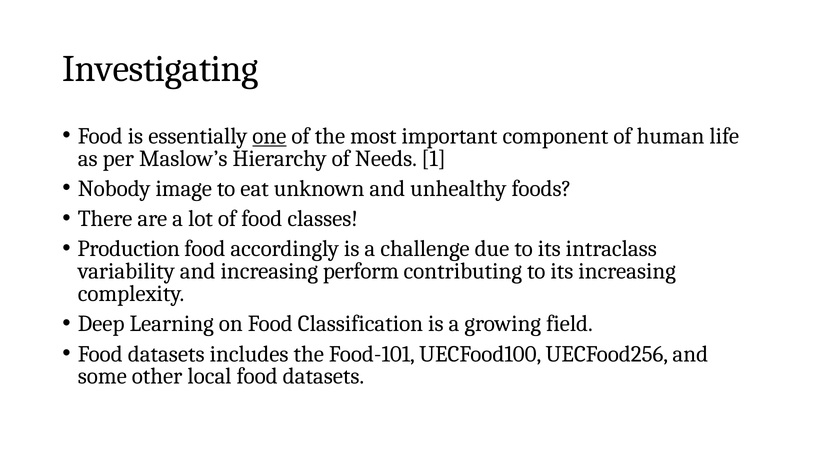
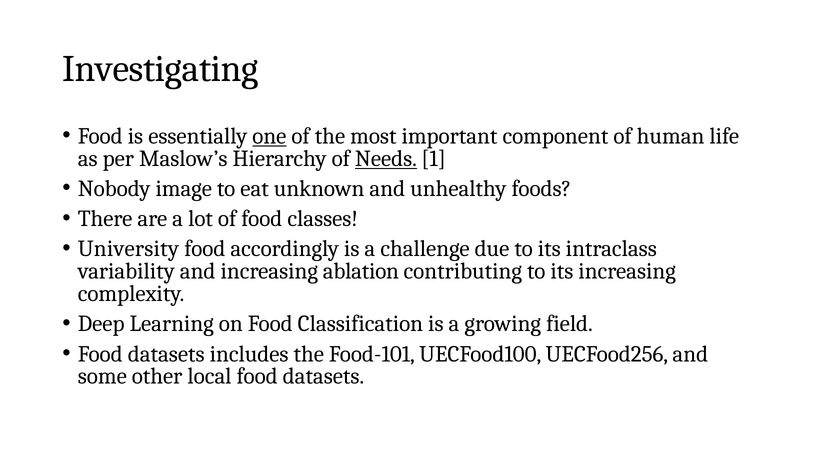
Needs underline: none -> present (386, 158)
Production: Production -> University (128, 249)
perform: perform -> ablation (361, 271)
